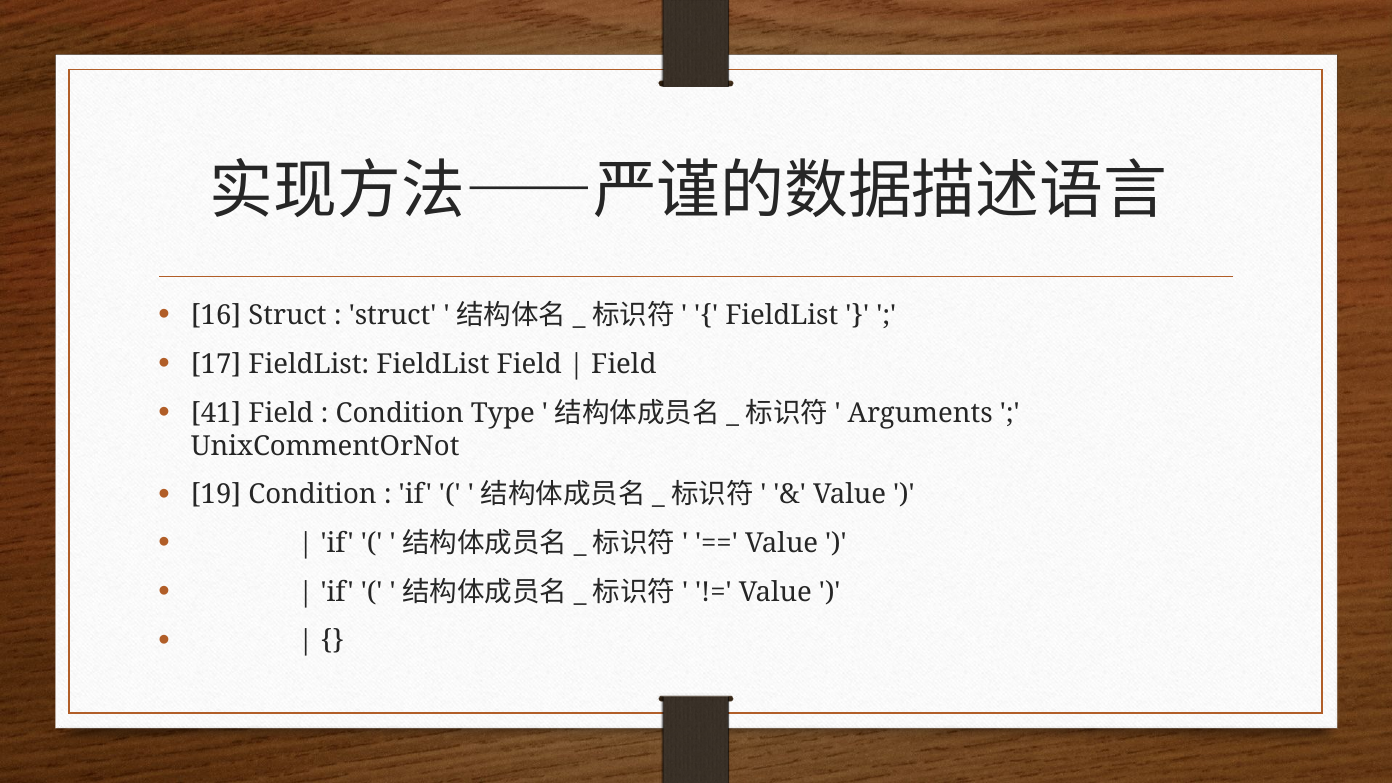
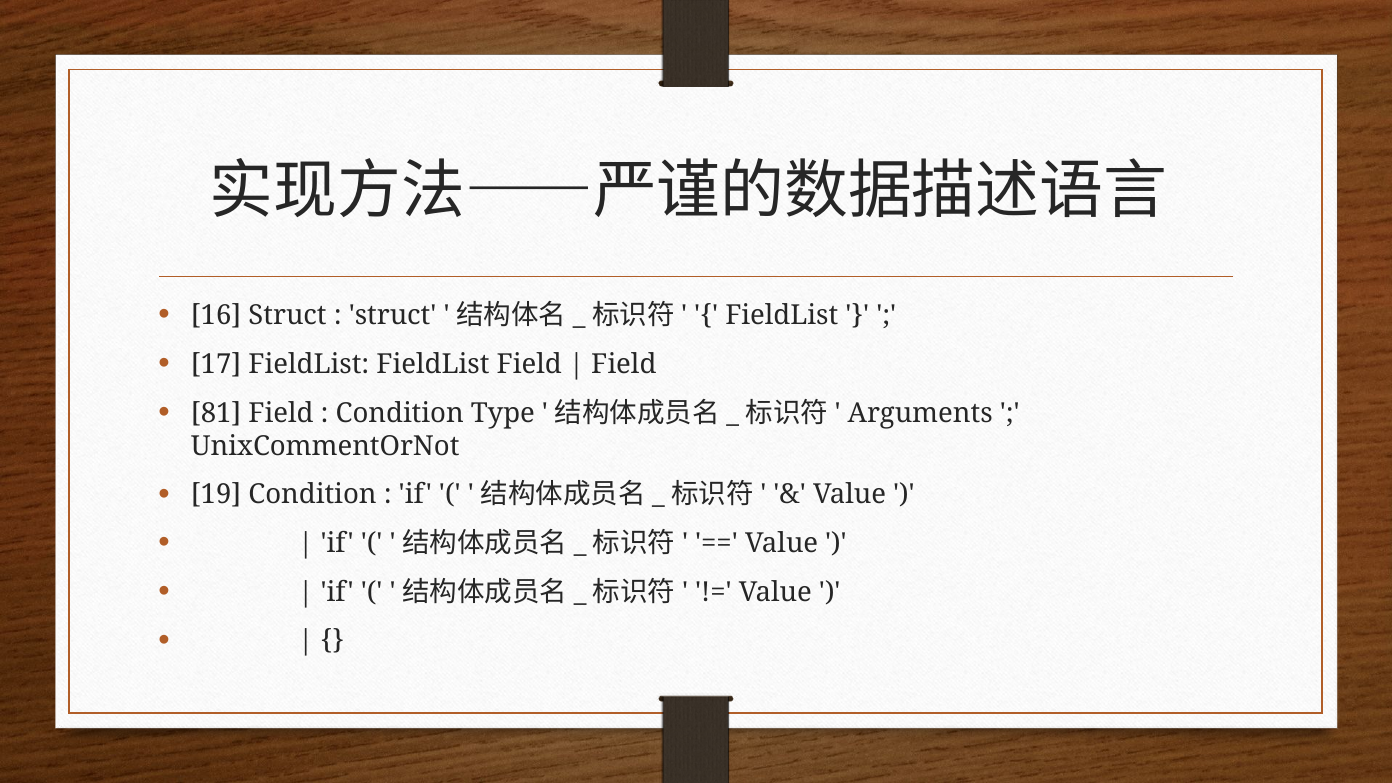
41: 41 -> 81 (216, 413)
